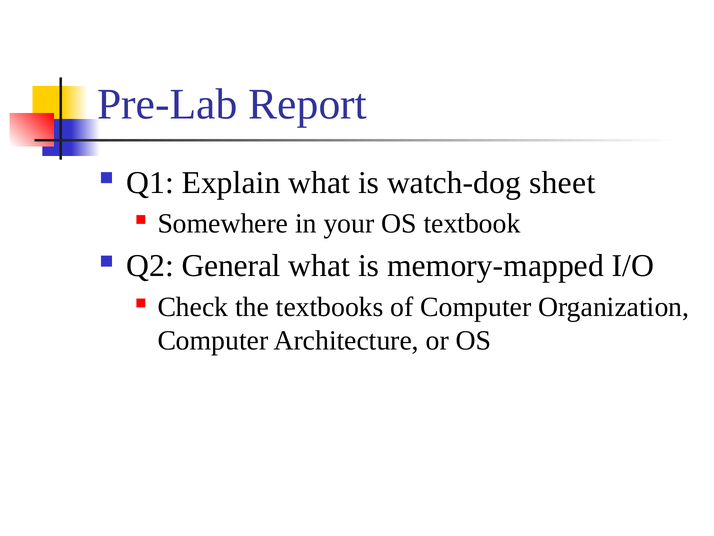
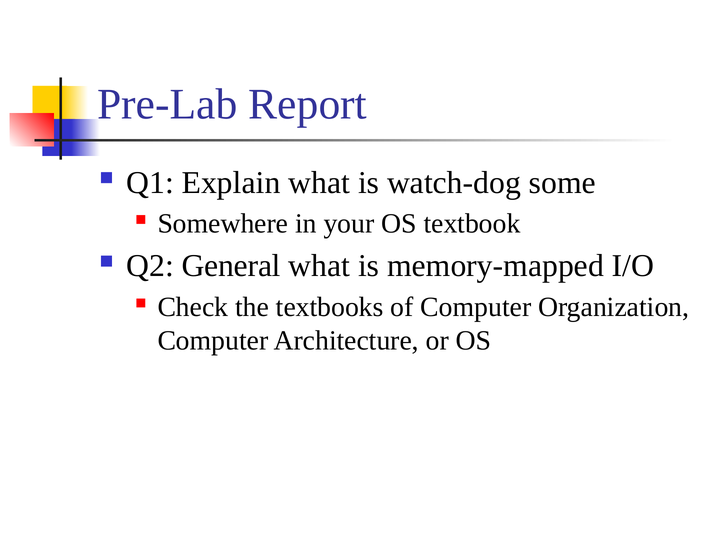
sheet: sheet -> some (562, 182)
